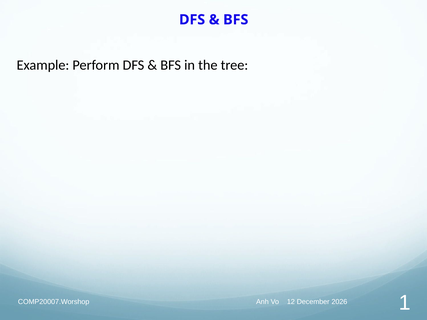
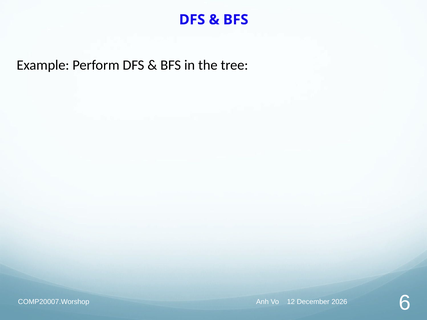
1: 1 -> 6 (405, 303)
